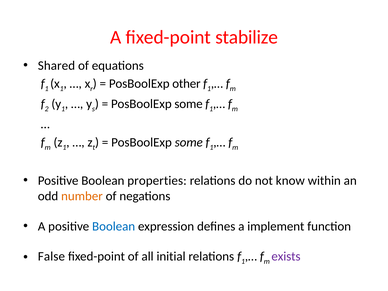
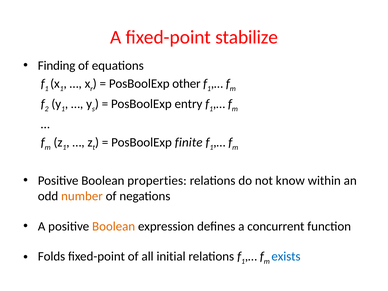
Shared: Shared -> Finding (57, 66)
some: some -> entry (188, 104)
some: some -> finite (189, 142)
Boolean colour: blue -> orange (114, 226)
implement: implement -> concurrent (276, 226)
False: False -> Folds (52, 256)
exists colour: purple -> blue (286, 256)
